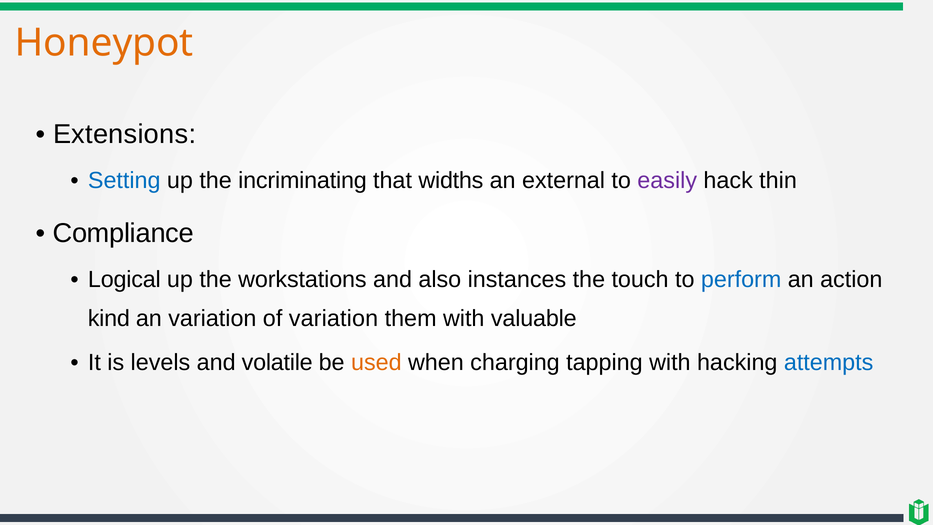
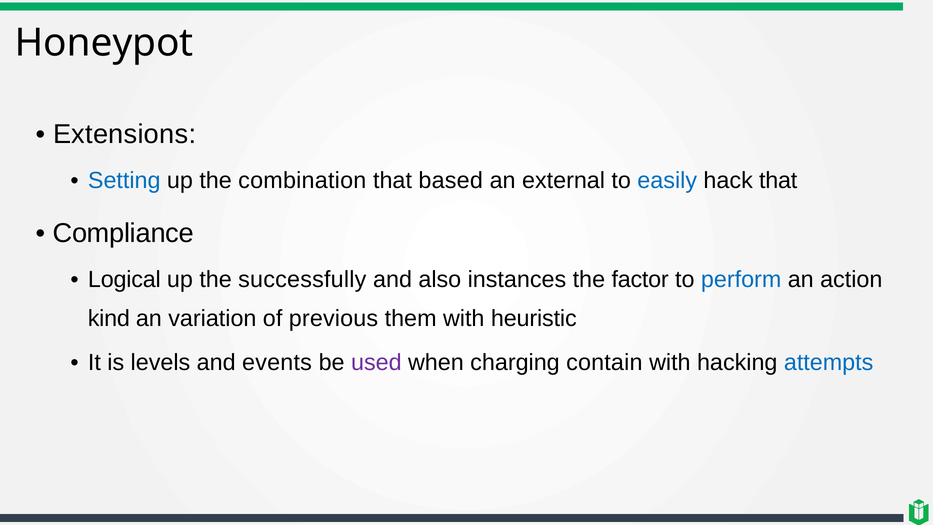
Honeypot colour: orange -> black (104, 43)
incriminating: incriminating -> combination (302, 180)
widths: widths -> based (451, 180)
easily colour: purple -> blue (667, 180)
hack thin: thin -> that (778, 180)
workstations: workstations -> successfully (302, 279)
touch: touch -> factor (640, 279)
of variation: variation -> previous (333, 318)
valuable: valuable -> heuristic (534, 318)
volatile: volatile -> events (277, 362)
used colour: orange -> purple (376, 362)
tapping: tapping -> contain (604, 362)
